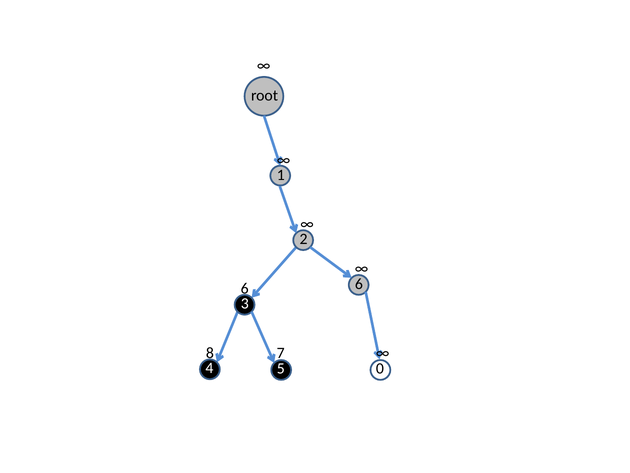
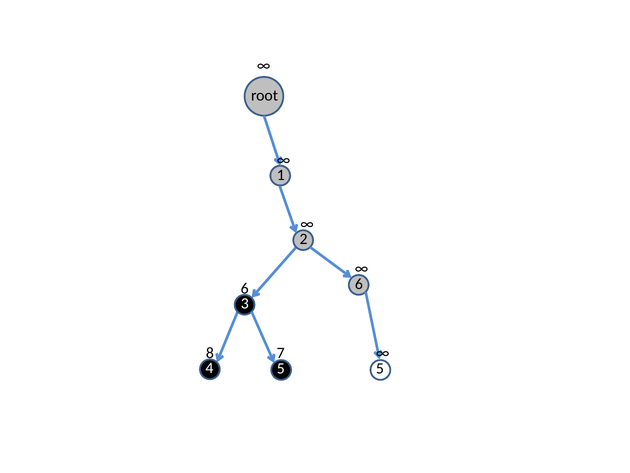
4 0: 0 -> 5 (380, 368)
